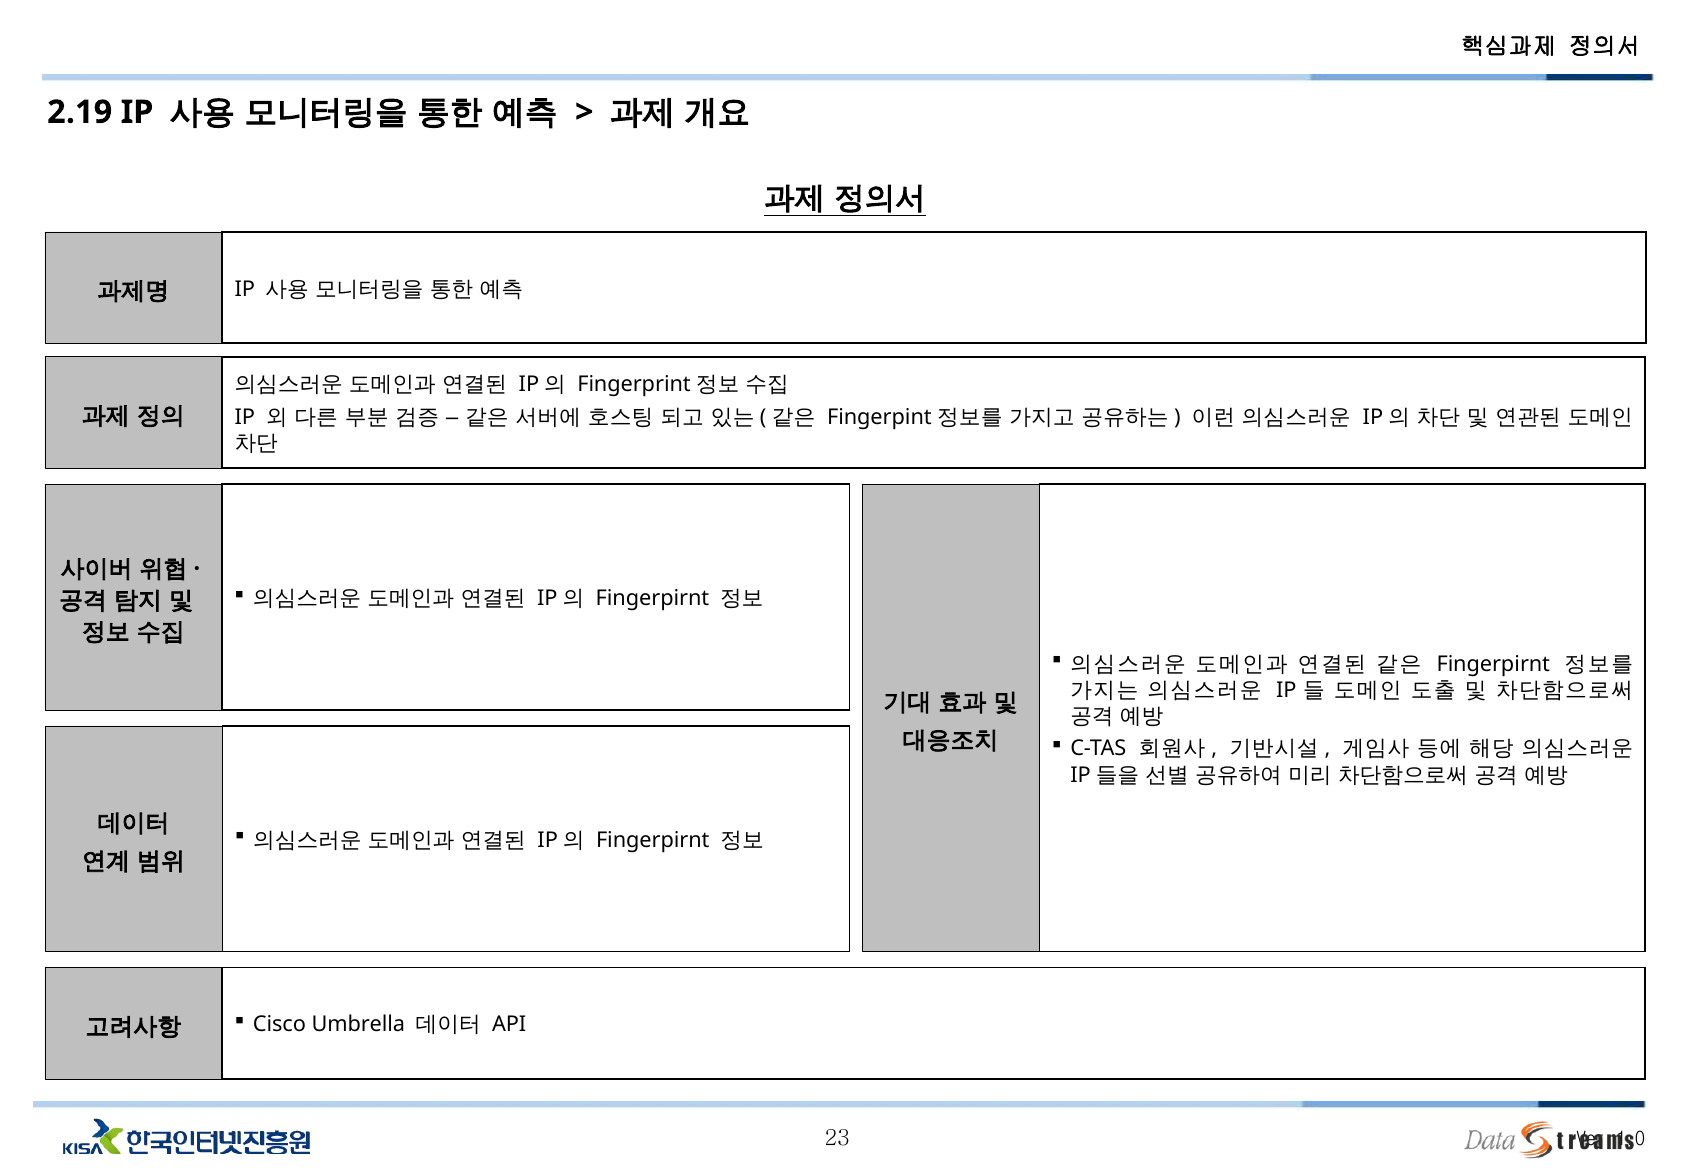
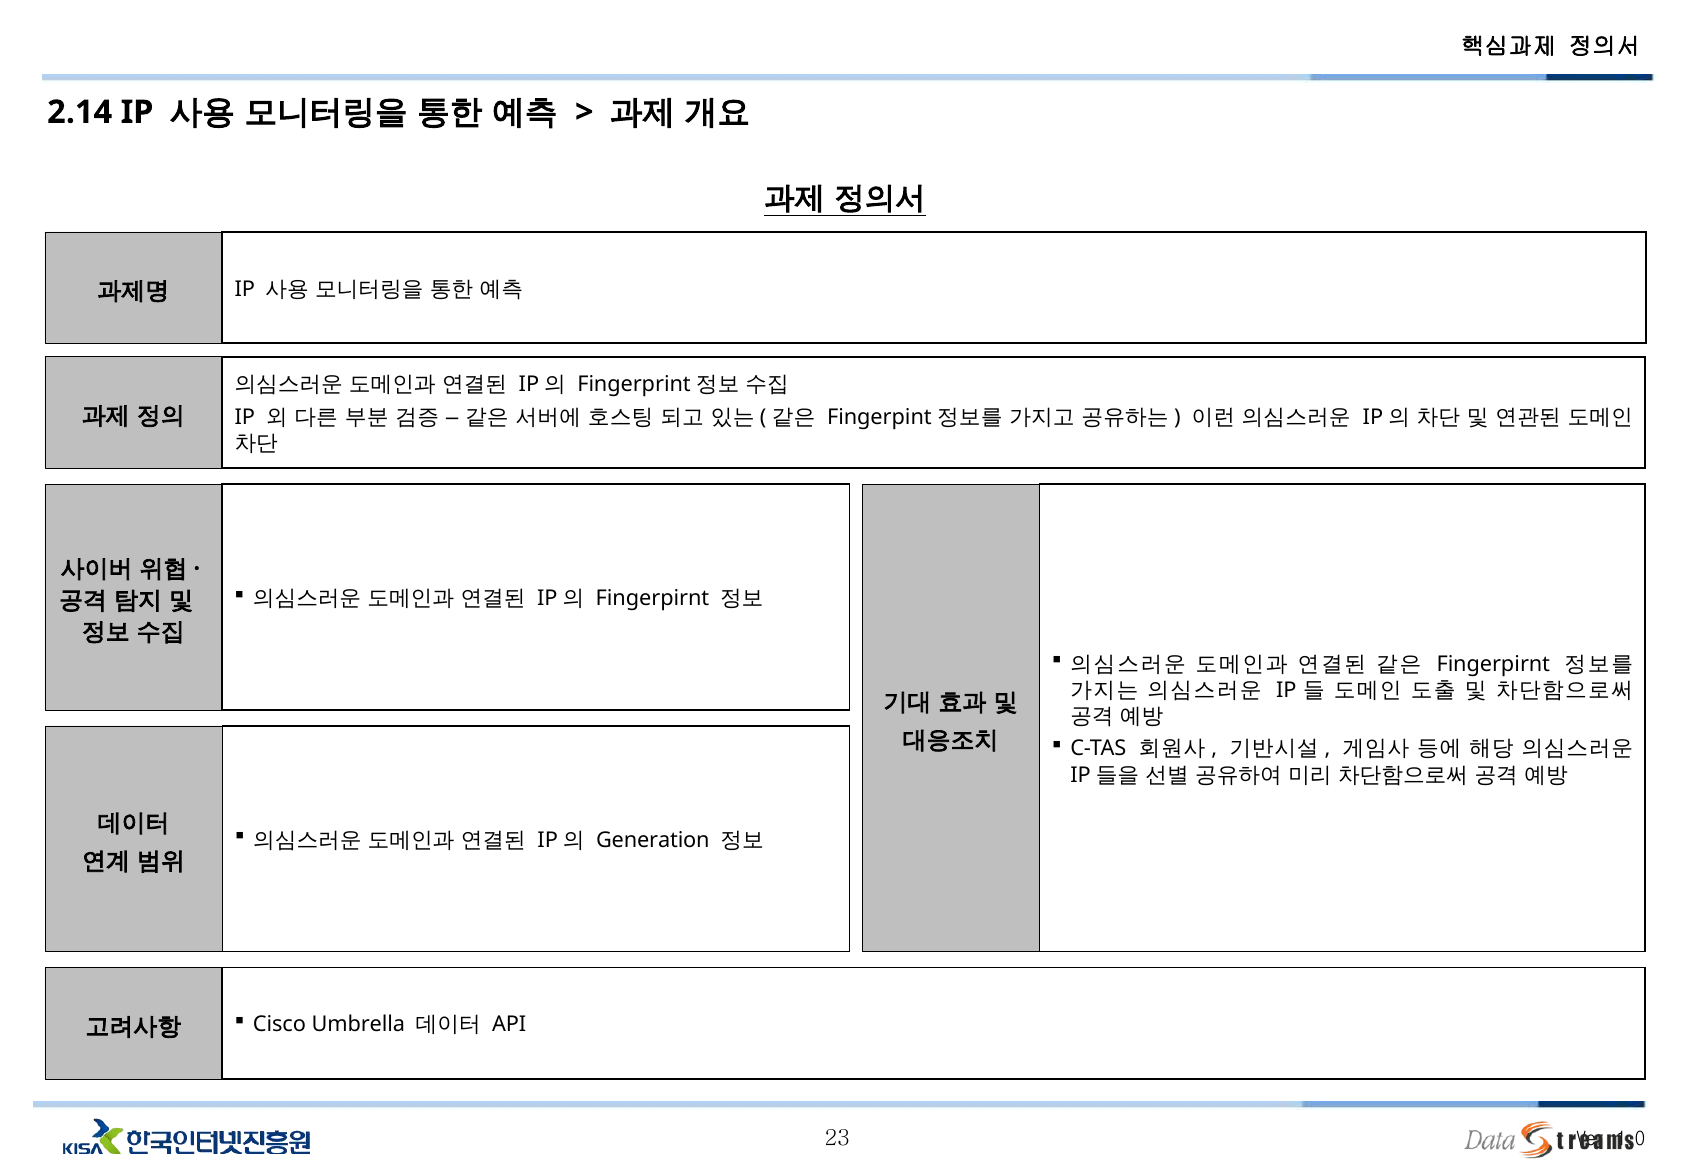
2.19: 2.19 -> 2.14 (80, 112)
Fingerpirnt: Fingerpirnt -> Generation (653, 841)
